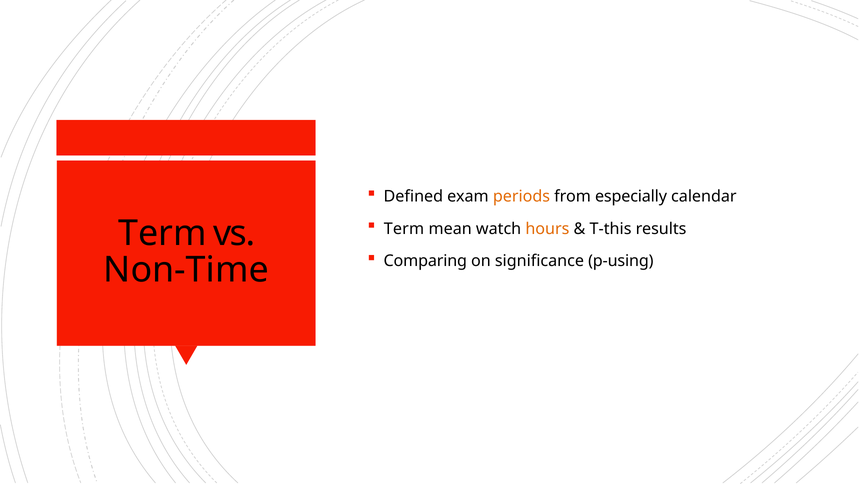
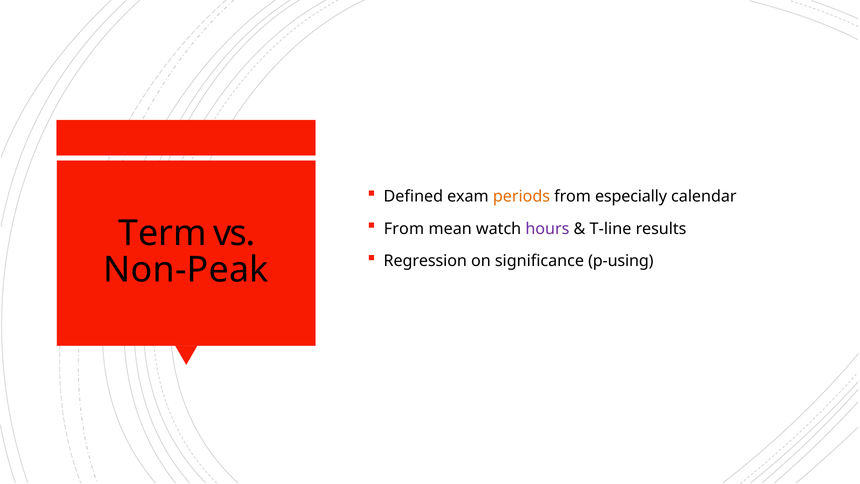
Term: Term -> From (404, 229)
hours colour: orange -> purple (547, 229)
T-this: T-this -> T-line (611, 229)
Comparing: Comparing -> Regression (425, 261)
Non-Time: Non-Time -> Non-Peak (186, 270)
